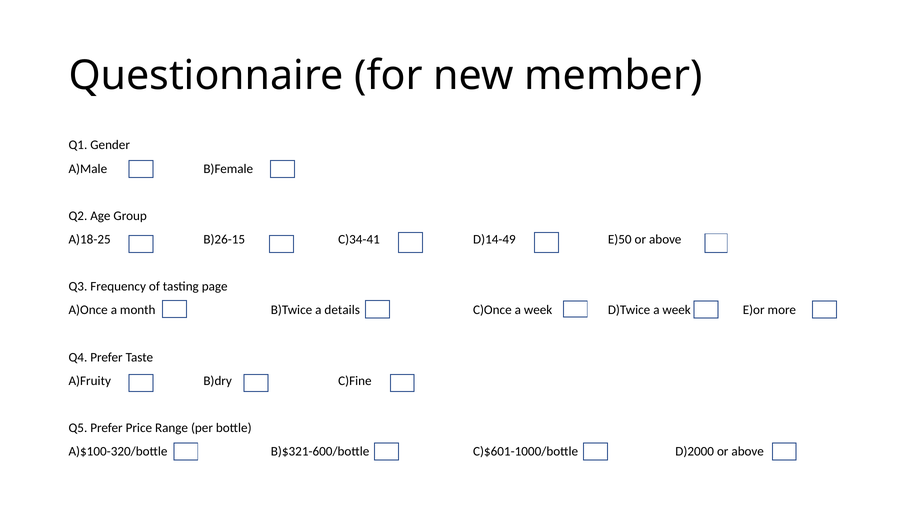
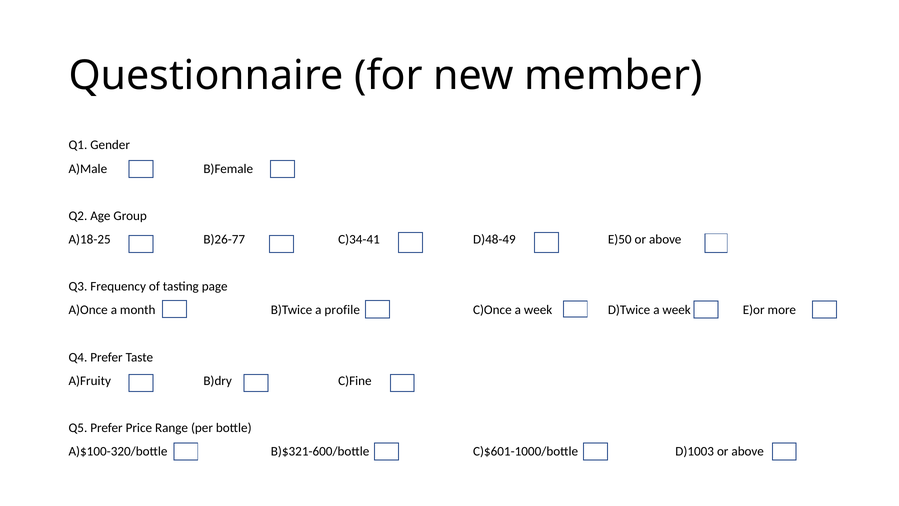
B)26-15: B)26-15 -> B)26-77 (224, 239)
D)14-49: D)14-49 -> D)48-49 (494, 239)
details: details -> profile (342, 310)
D)2000: D)2000 -> D)1003 (695, 451)
